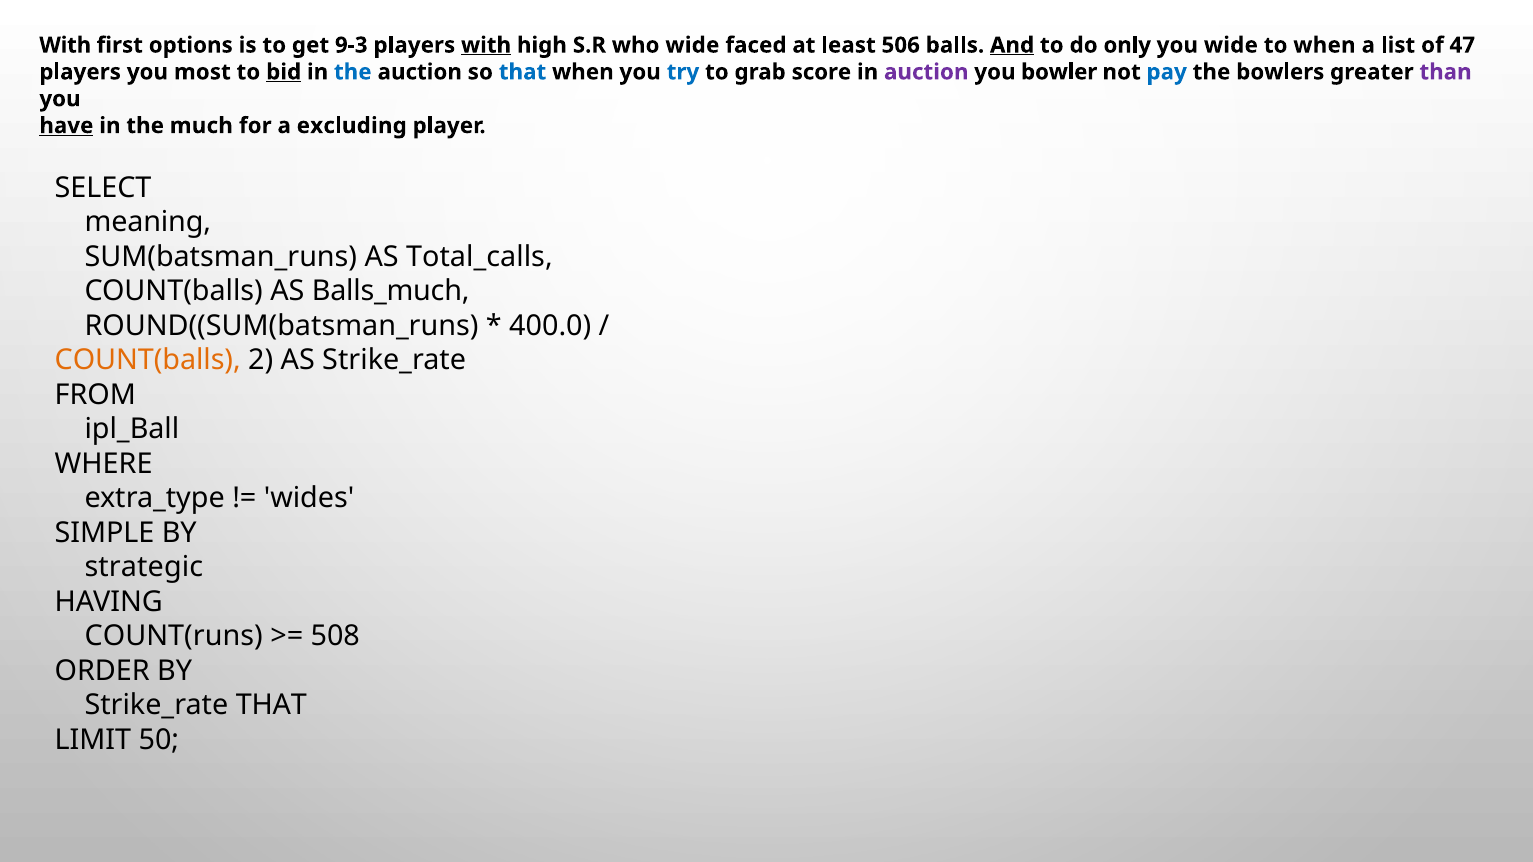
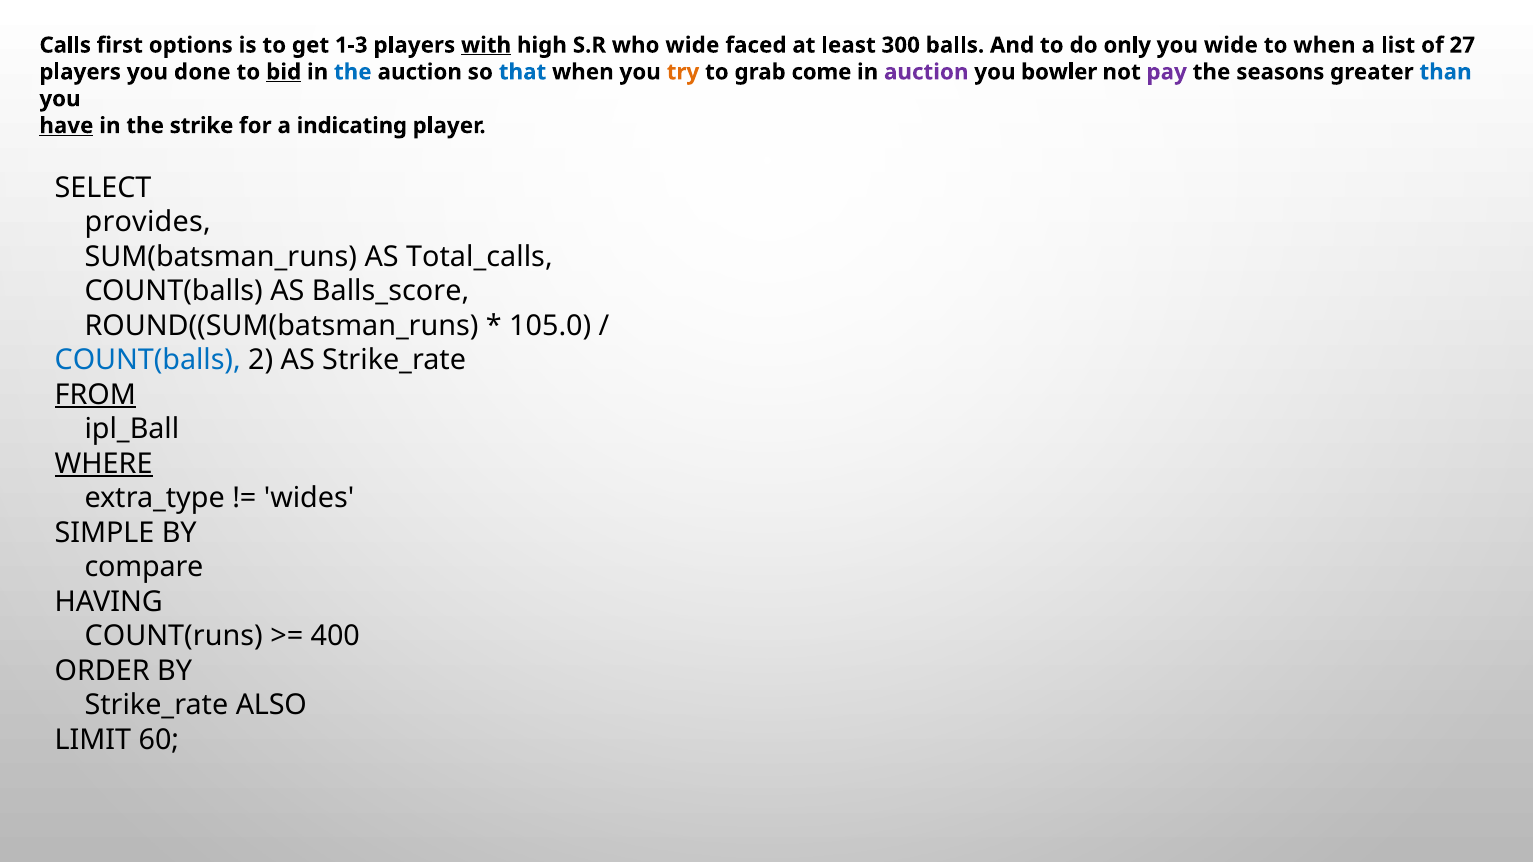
With: With -> Calls (65, 45)
9-3: 9-3 -> 1-3 (351, 45)
506: 506 -> 300 (901, 45)
And underline: present -> none (1012, 45)
47: 47 -> 27 (1462, 45)
most: most -> done (202, 72)
try colour: blue -> orange (683, 72)
score: score -> come (821, 72)
pay colour: blue -> purple (1167, 72)
bowlers: bowlers -> seasons (1280, 72)
than colour: purple -> blue (1446, 72)
much: much -> strike (202, 126)
excluding: excluding -> indicating (352, 126)
meaning: meaning -> provides (148, 222)
Balls_much: Balls_much -> Balls_score (391, 291)
400.0: 400.0 -> 105.0 (550, 326)
COUNT(balls colour: orange -> blue (148, 360)
FROM underline: none -> present (95, 395)
WHERE underline: none -> present (104, 464)
strategic: strategic -> compare (144, 567)
508: 508 -> 400 (335, 636)
Strike_rate THAT: THAT -> ALSO (271, 705)
50: 50 -> 60 (159, 740)
